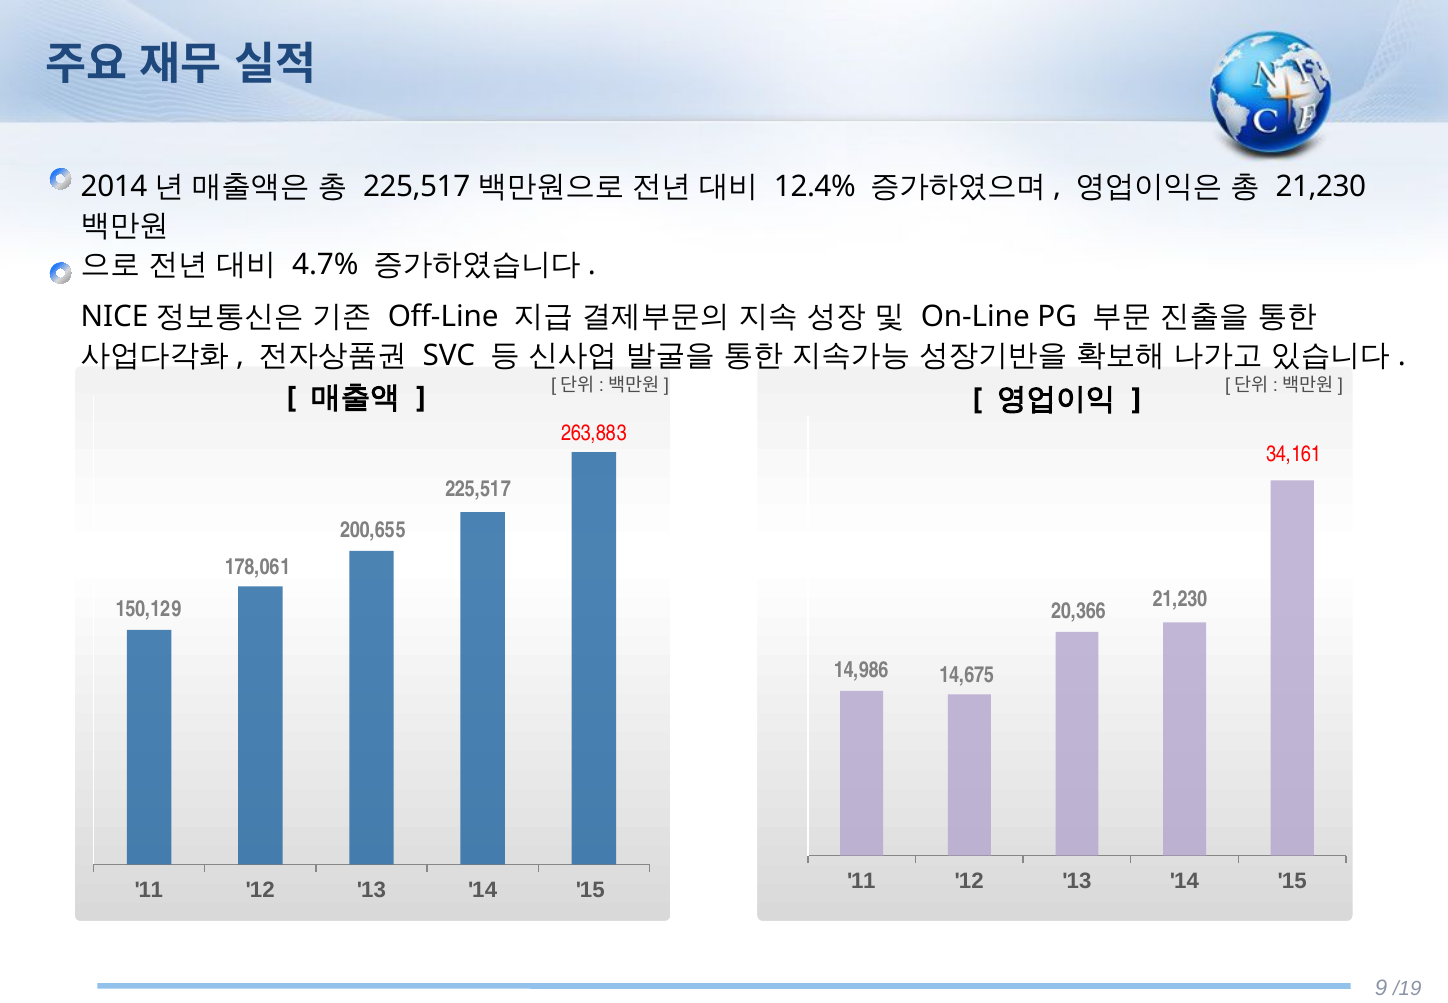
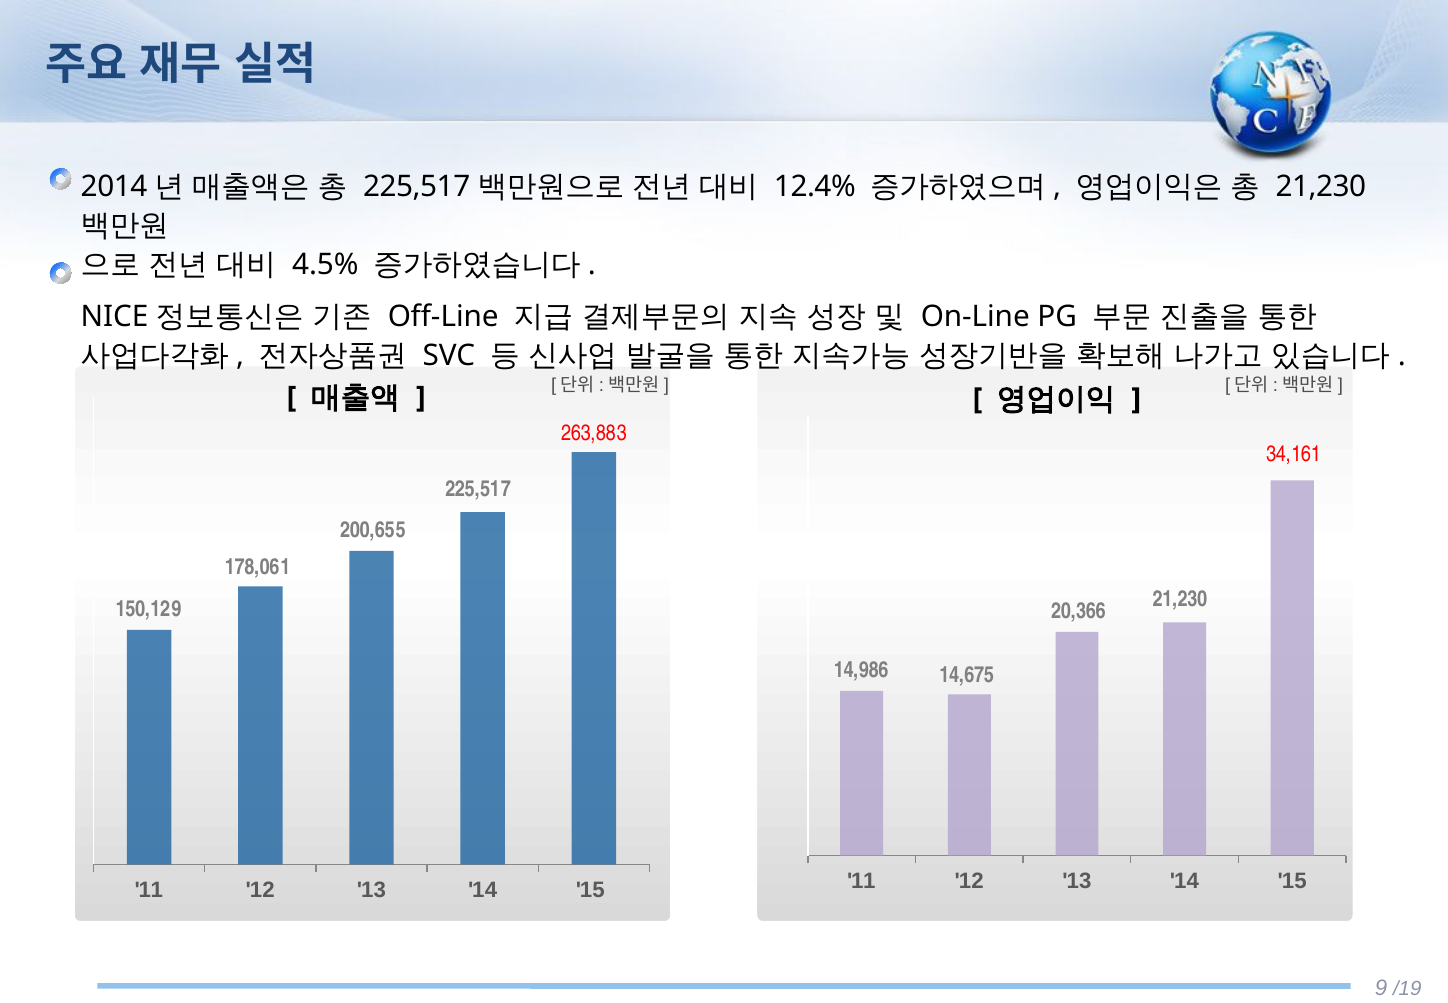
4.7%: 4.7% -> 4.5% (325, 265)
